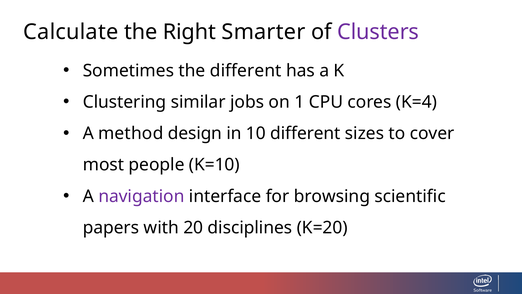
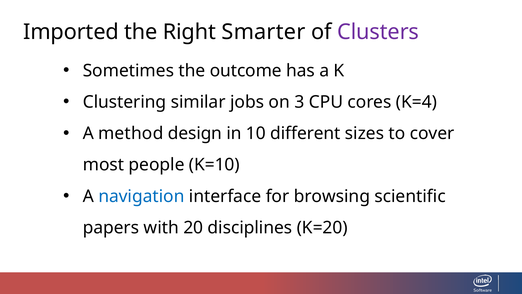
Calculate: Calculate -> Imported (71, 32)
the different: different -> outcome (246, 71)
1: 1 -> 3 (299, 102)
navigation colour: purple -> blue (141, 196)
